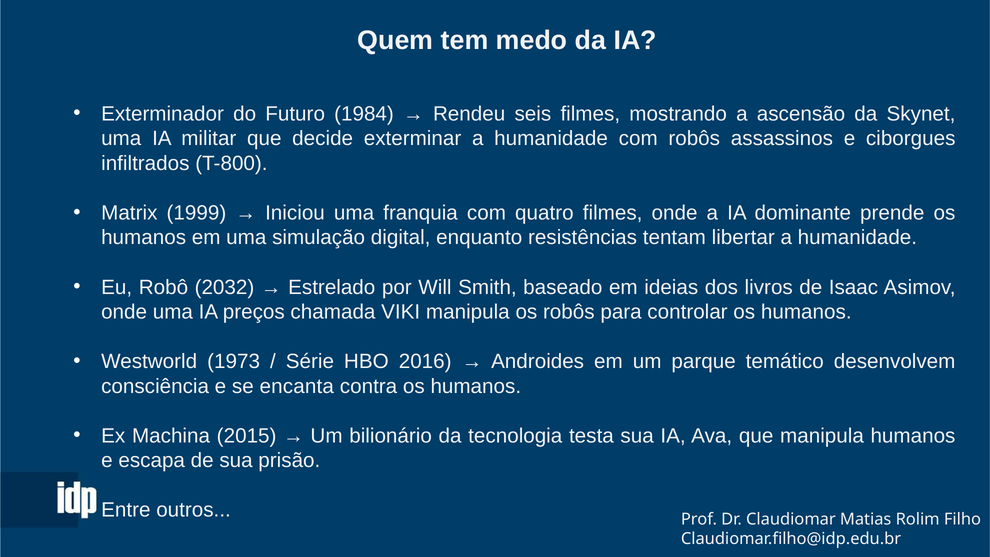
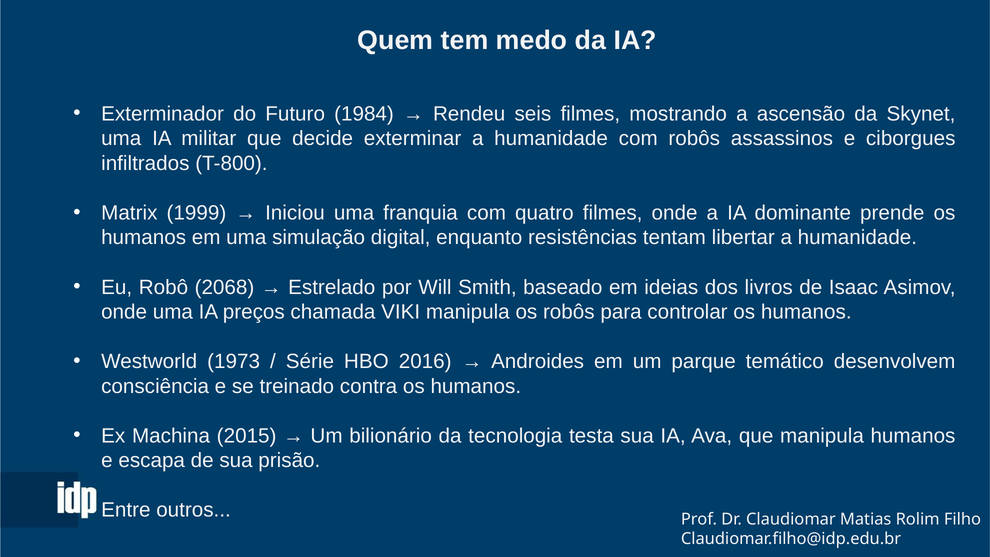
2032: 2032 -> 2068 (224, 287)
encanta: encanta -> treinado (297, 386)
